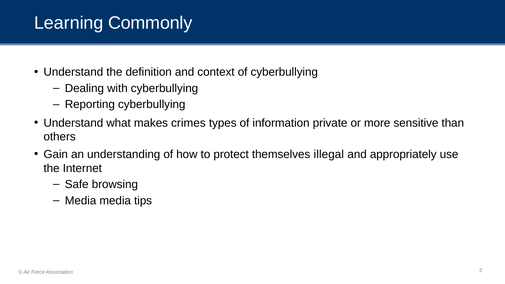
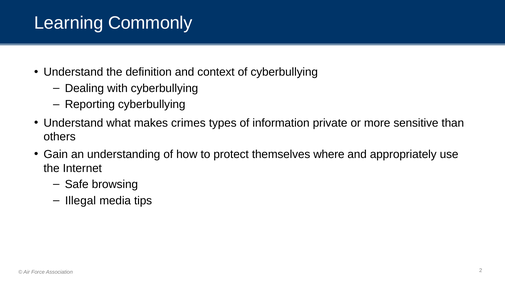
illegal: illegal -> where (329, 154)
Media: Media -> Illegal (81, 201)
